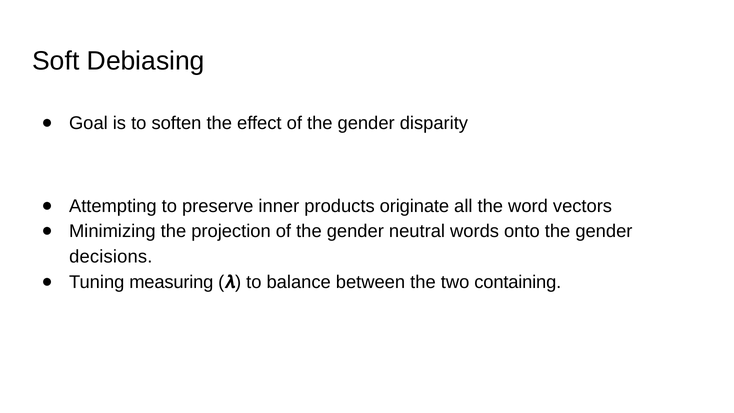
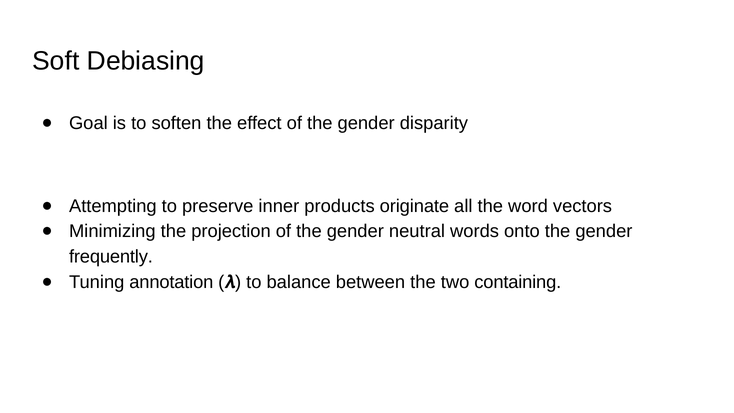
decisions: decisions -> frequently (111, 257)
measuring: measuring -> annotation (171, 282)
